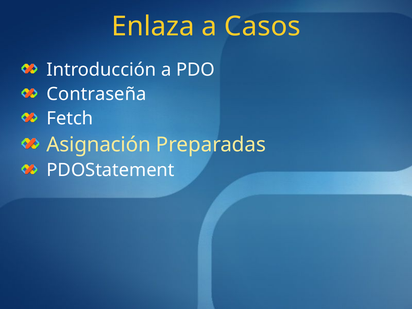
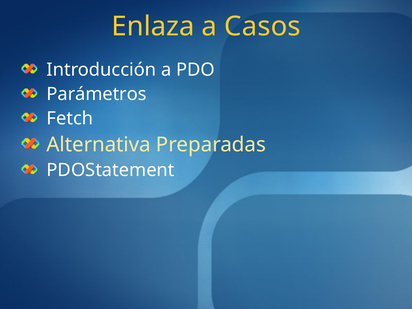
Contraseña: Contraseña -> Parámetros (97, 94)
Asignación: Asignación -> Alternativa (99, 145)
